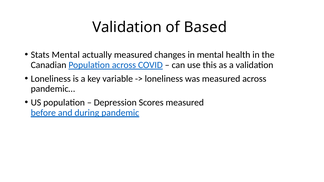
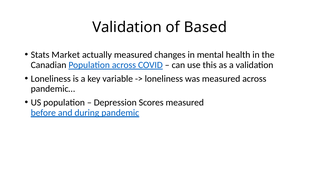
Stats Mental: Mental -> Market (66, 55)
